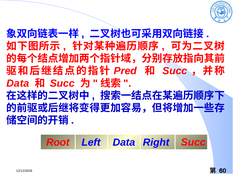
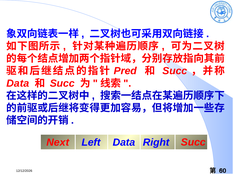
Root: Root -> Next (58, 143)
